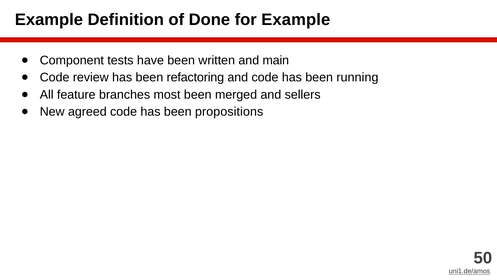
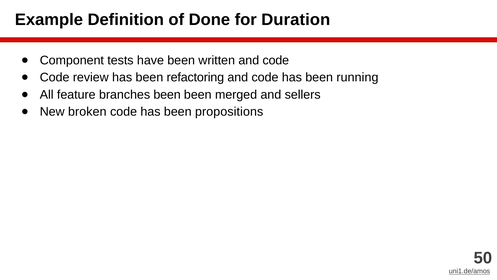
for Example: Example -> Duration (296, 20)
written and main: main -> code (276, 60)
branches most: most -> been (167, 95)
agreed: agreed -> broken (87, 112)
